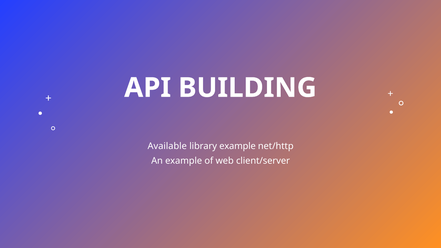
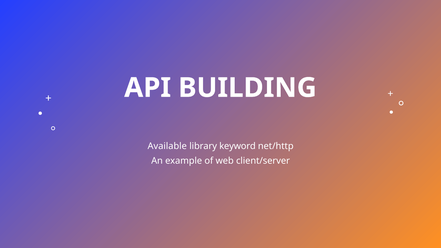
library example: example -> keyword (237, 146)
